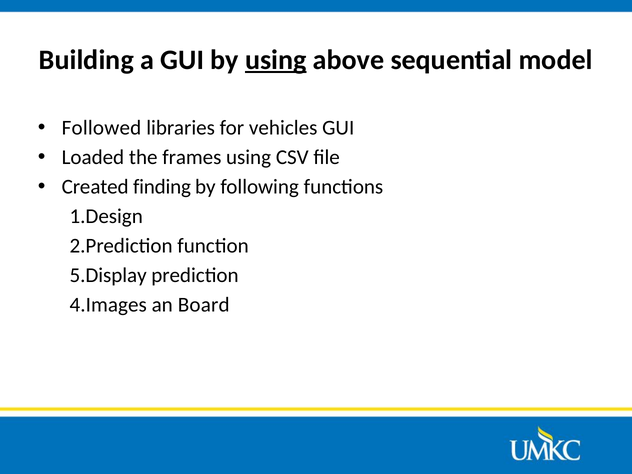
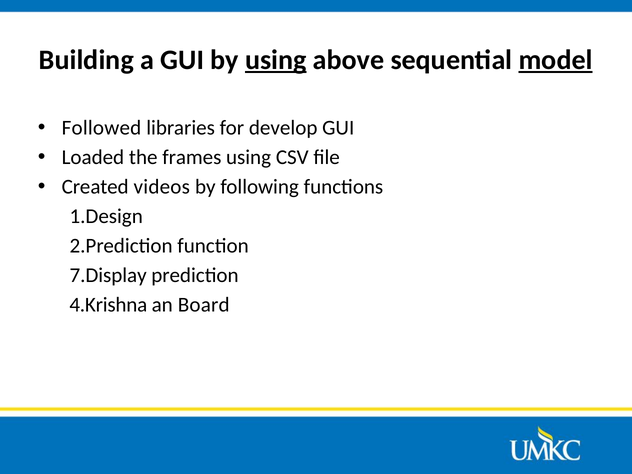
model underline: none -> present (556, 60)
vehicles: vehicles -> develop (283, 128)
finding: finding -> videos (162, 187)
5.Display: 5.Display -> 7.Display (108, 275)
4.Images: 4.Images -> 4.Krishna (108, 305)
